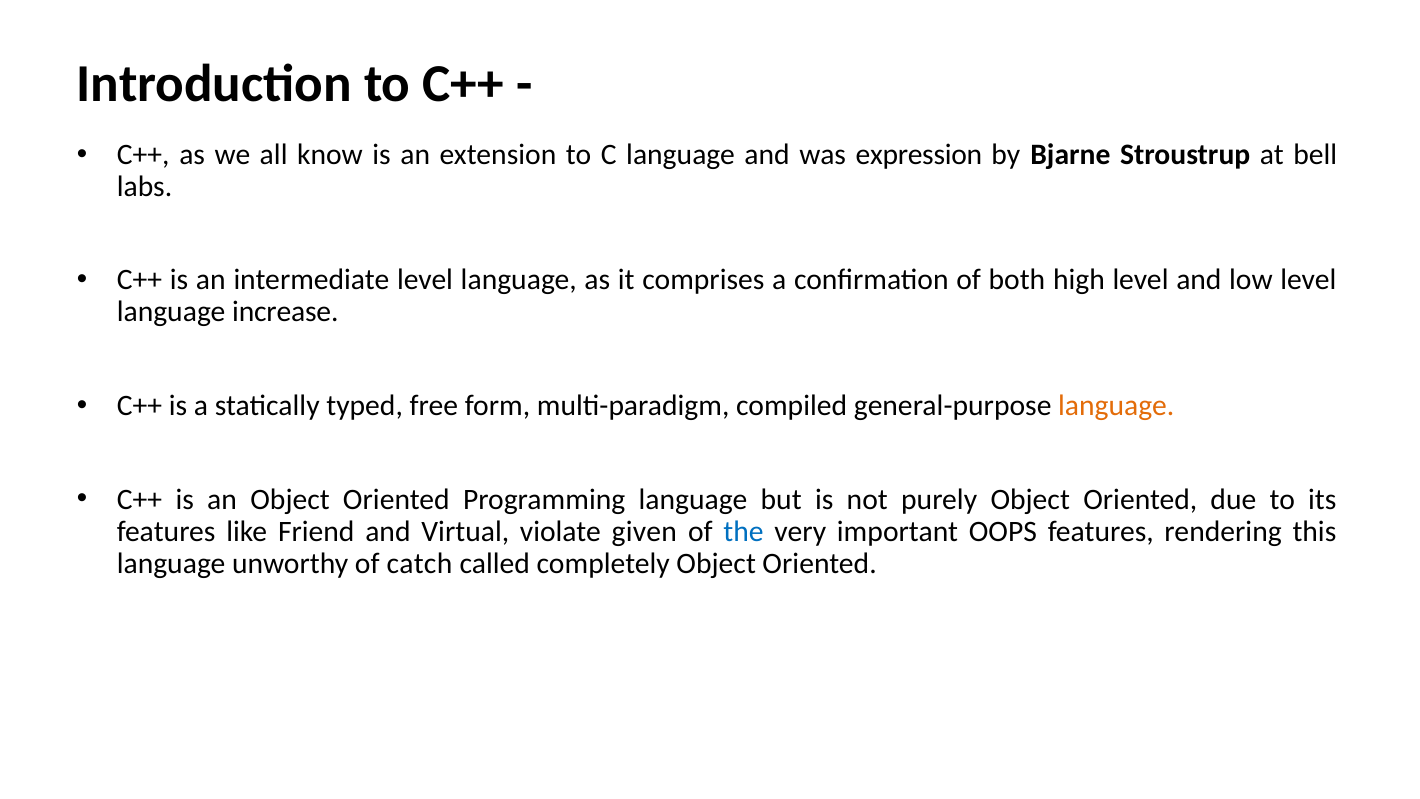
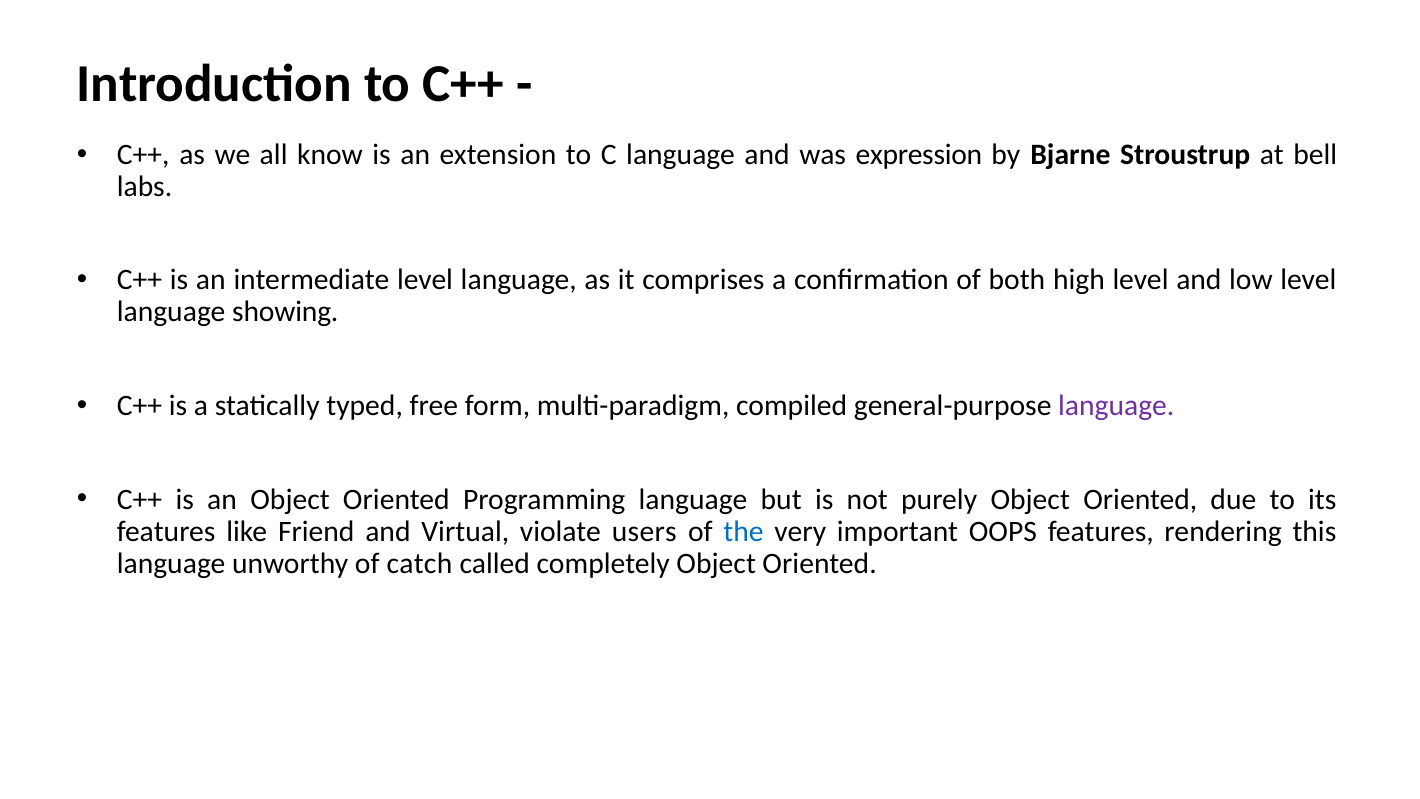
increase: increase -> showing (285, 312)
language colour: orange -> purple (1116, 406)
given: given -> users (644, 531)
